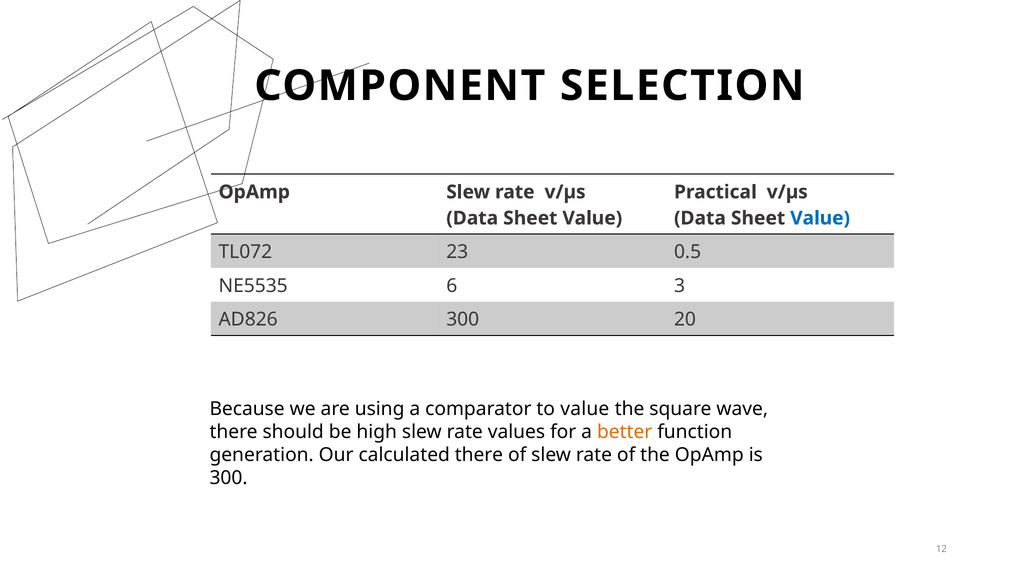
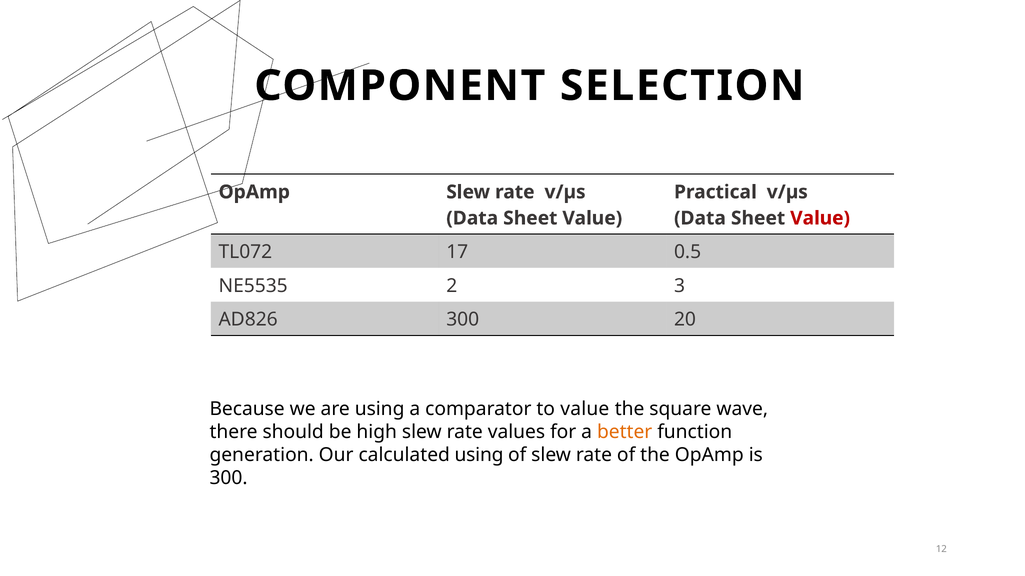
Value colour: blue -> red (820, 218)
23: 23 -> 17 (457, 252)
6: 6 -> 2 (452, 286)
calculated there: there -> using (479, 455)
